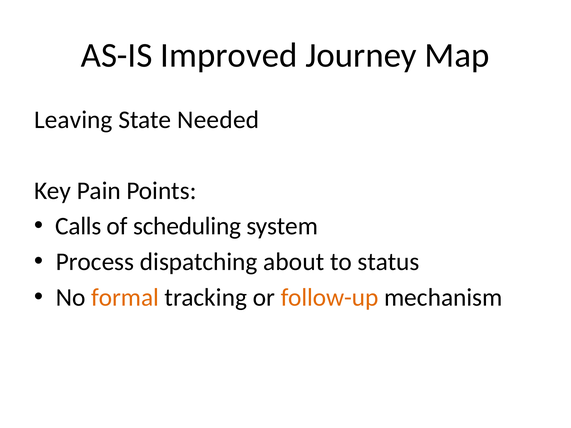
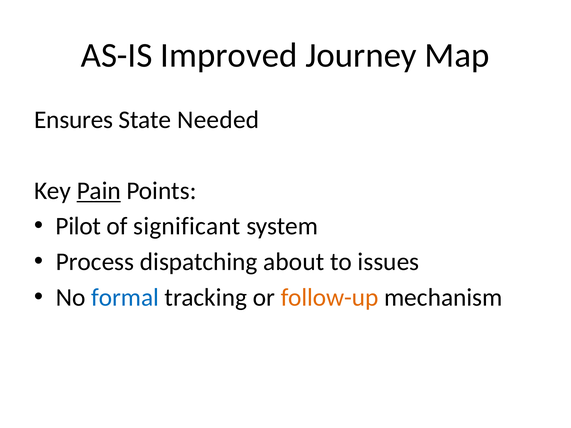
Leaving: Leaving -> Ensures (74, 120)
Pain underline: none -> present (99, 191)
Calls: Calls -> Pilot (78, 226)
scheduling: scheduling -> significant (187, 226)
status: status -> issues (388, 262)
formal colour: orange -> blue (125, 297)
